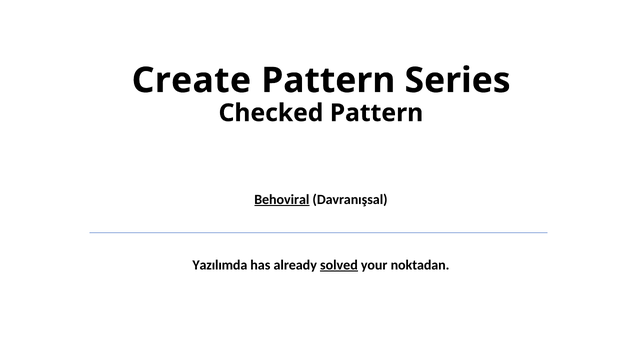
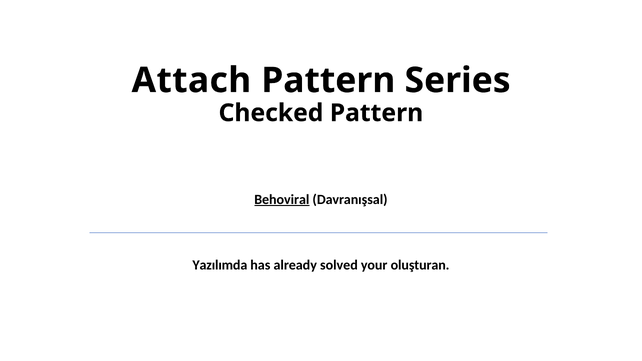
Create: Create -> Attach (191, 80)
solved underline: present -> none (339, 265)
noktadan: noktadan -> oluşturan (420, 265)
